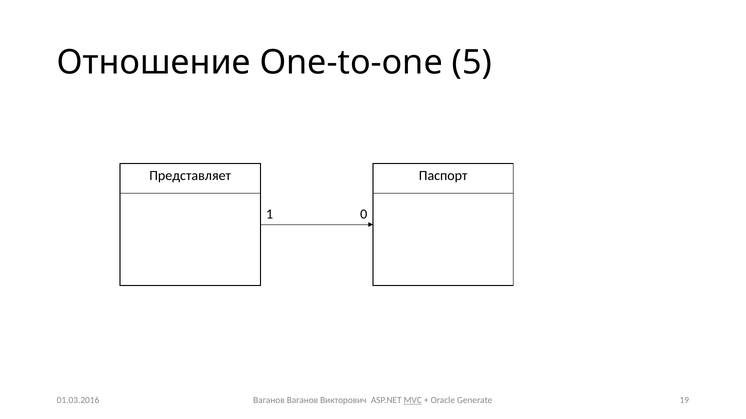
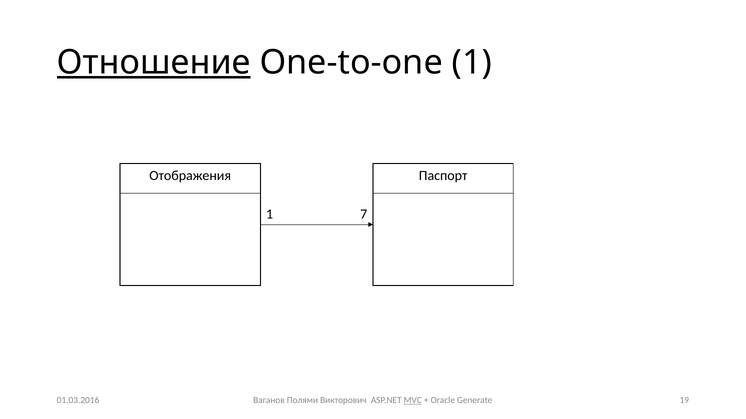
Отношение underline: none -> present (154, 63)
One-to-one 5: 5 -> 1 (472, 63)
Представляет: Представляет -> Отображения (190, 176)
0: 0 -> 7 (364, 214)
Ваганов Ваганов: Ваганов -> Полями (302, 401)
